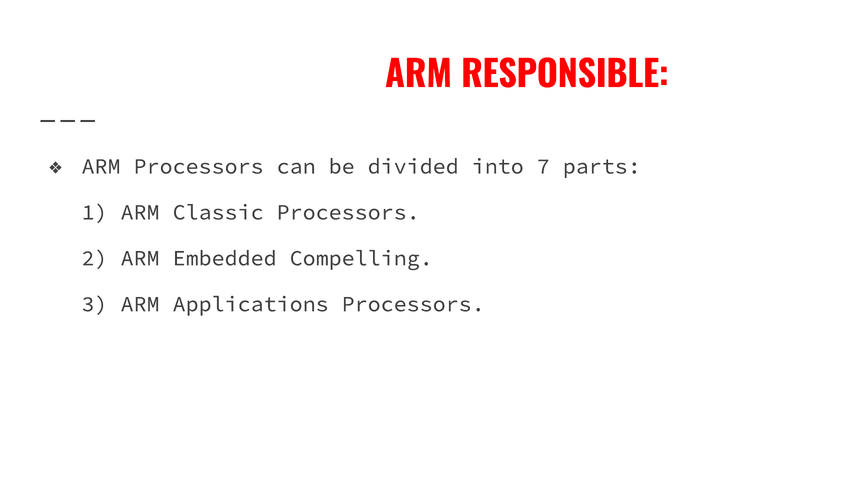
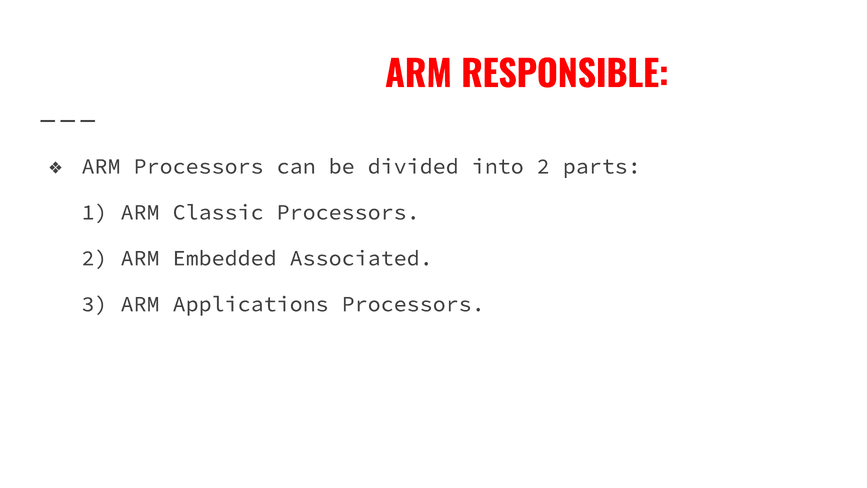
into 7: 7 -> 2 (543, 166)
Compelling: Compelling -> Associated (361, 258)
